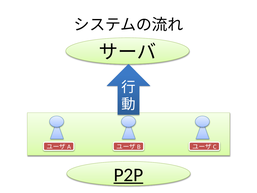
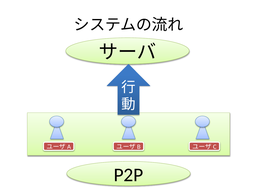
P2P underline: present -> none (128, 175)
